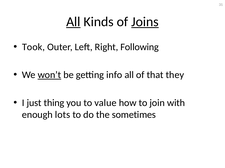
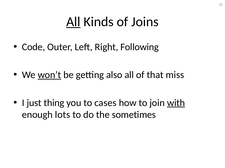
Joins underline: present -> none (145, 22)
Took: Took -> Code (34, 47)
info: info -> also (114, 75)
they: they -> miss (175, 75)
value: value -> cases (105, 103)
with underline: none -> present (176, 103)
